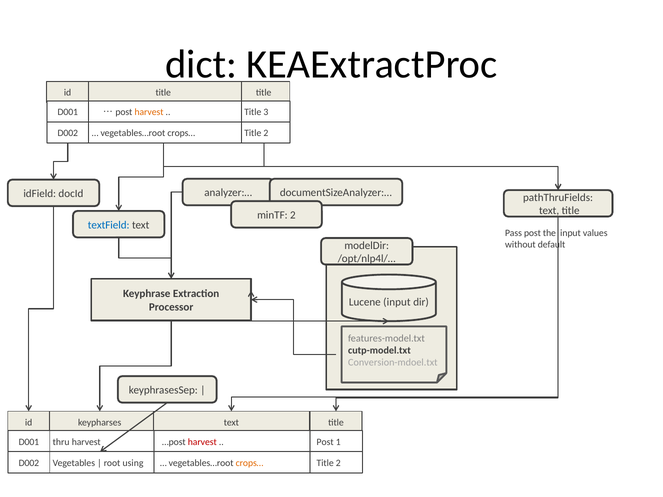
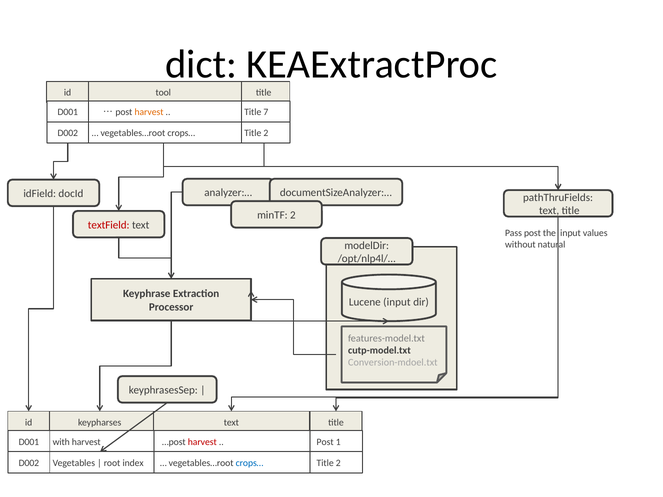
title: title -> tool (163, 93)
3: 3 -> 7 (266, 112)
textField colour: blue -> red (109, 225)
default: default -> natural (552, 245)
thru: thru -> with (61, 442)
using: using -> index (133, 463)
crops… colour: orange -> blue (250, 463)
